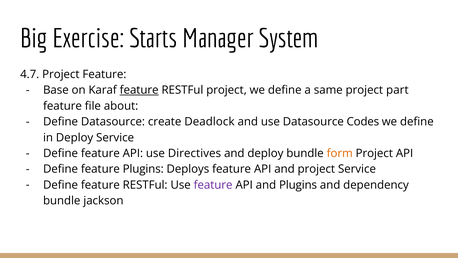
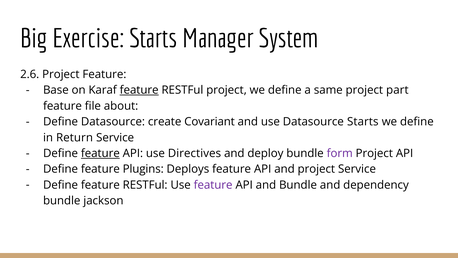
4.7: 4.7 -> 2.6 (30, 74)
Deadlock: Deadlock -> Covariant (210, 122)
Datasource Codes: Codes -> Starts (363, 122)
in Deploy: Deploy -> Return (75, 137)
feature underline: none -> present (100, 153)
form colour: orange -> purple (340, 153)
and Plugins: Plugins -> Bundle (298, 185)
